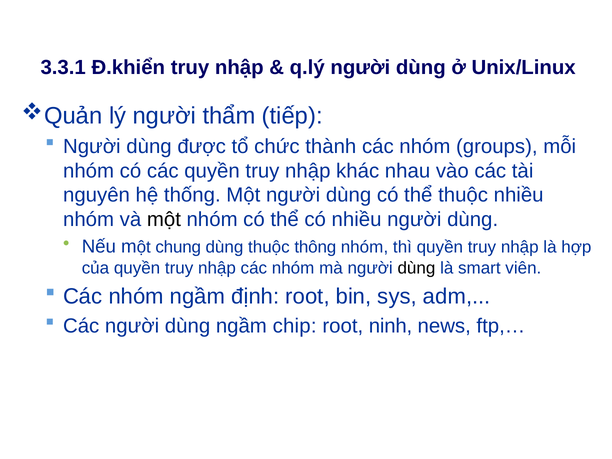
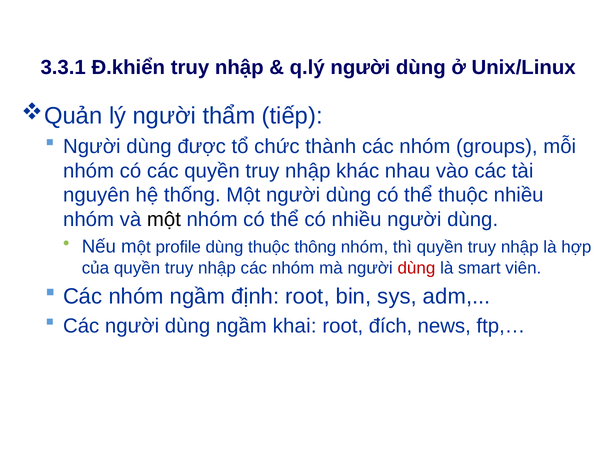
chung: chung -> profile (178, 247)
dùng colour: black -> red (416, 268)
chip: chip -> khai (295, 326)
ninh: ninh -> đích (391, 326)
